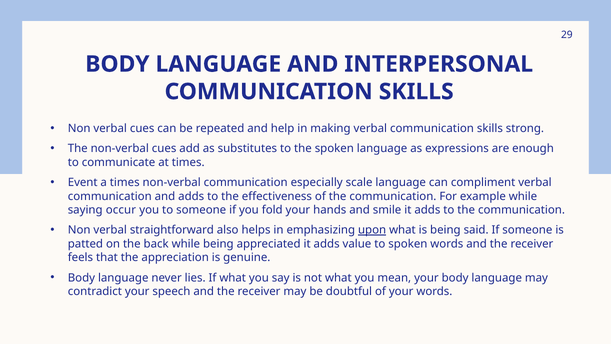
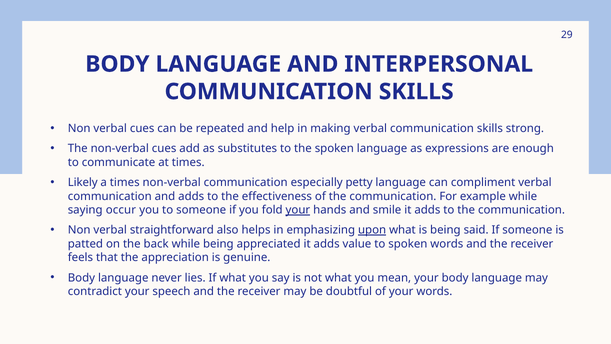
Event: Event -> Likely (83, 182)
scale: scale -> petty (359, 182)
your underline: none -> present (298, 210)
